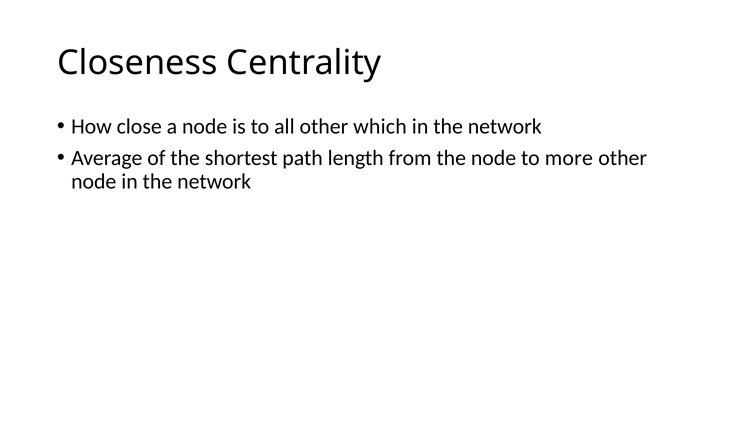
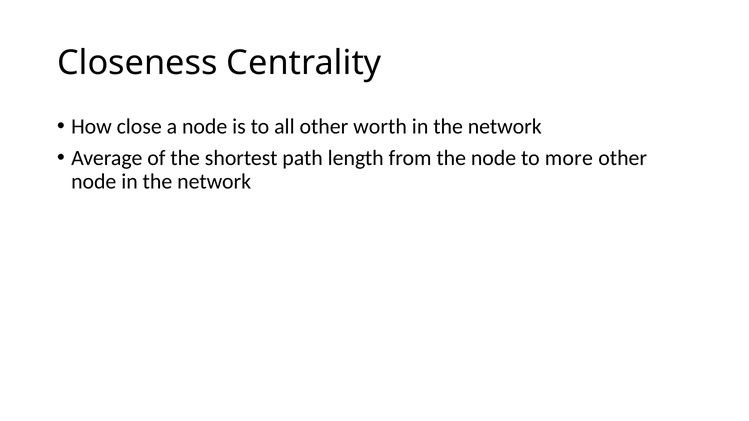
which: which -> worth (380, 127)
